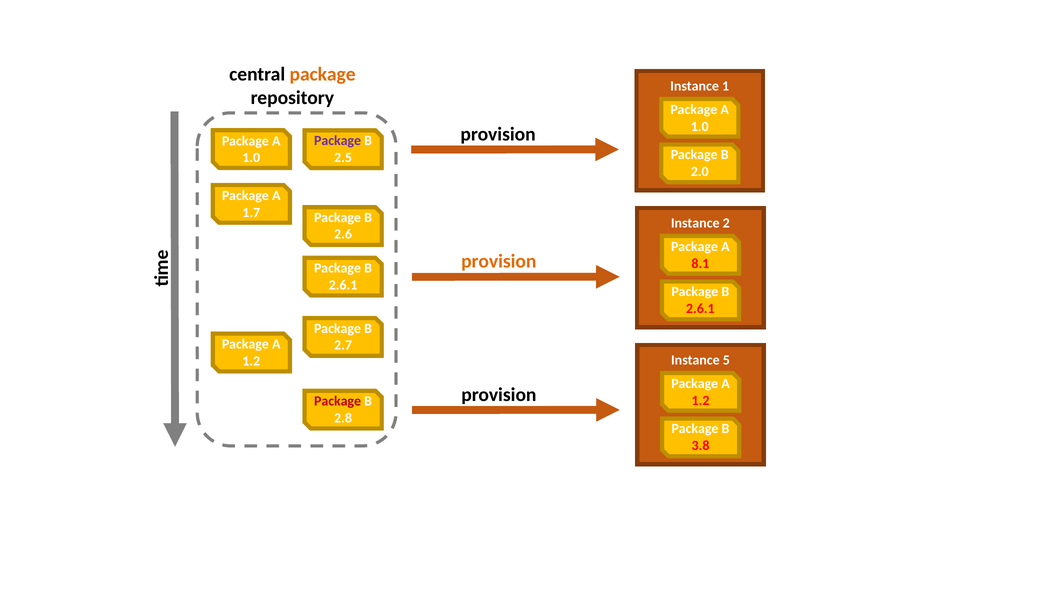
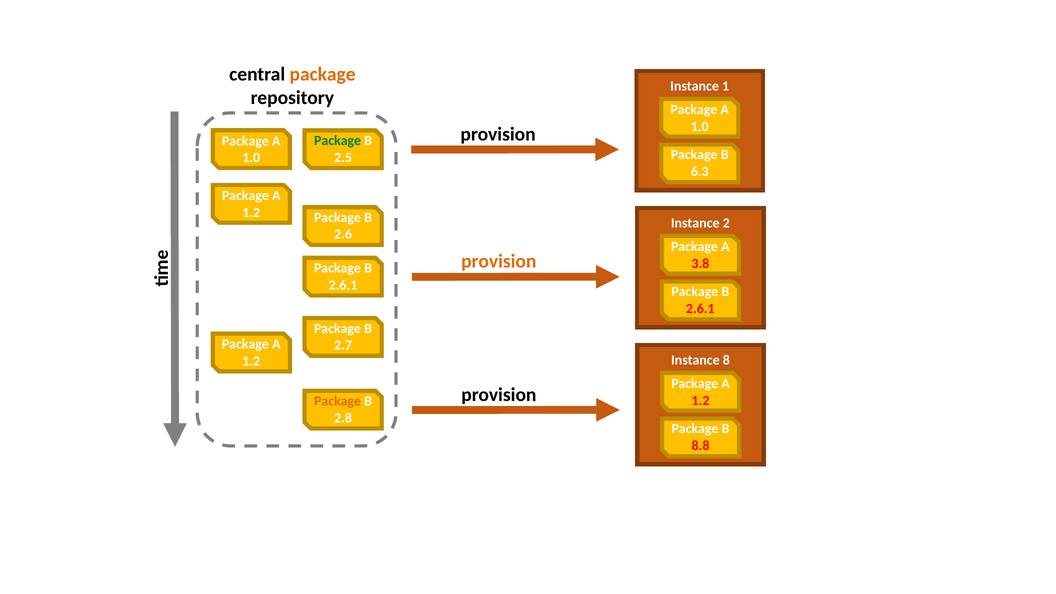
Package colour: purple -> green (338, 141)
2.0: 2.0 -> 6.3 (700, 172)
1.7: 1.7 -> 1.2 (251, 212)
8.1: 8.1 -> 3.8 (700, 263)
5: 5 -> 8 (726, 360)
Package colour: red -> orange (338, 401)
3.8: 3.8 -> 8.8 (701, 446)
